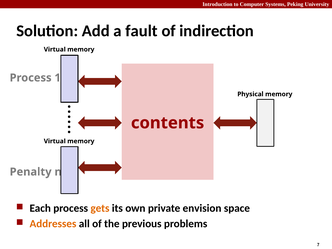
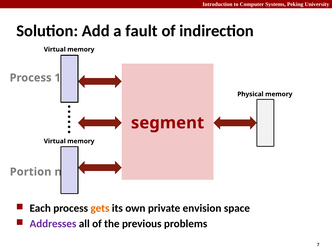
contents: contents -> segment (168, 123)
Penalty: Penalty -> Portion (31, 172)
Addresses colour: orange -> purple (53, 224)
